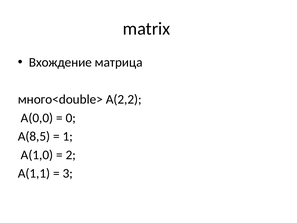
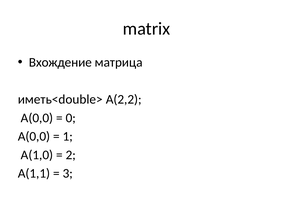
много<double>: много<double> -> иметь<double> (60, 99)
A(8,5: A(8,5 -> A(0,0 (34, 136)
